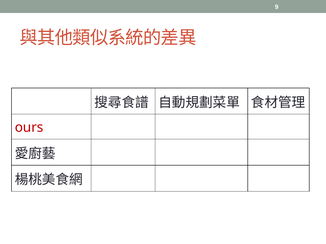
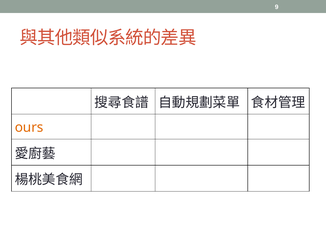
ours colour: red -> orange (29, 128)
